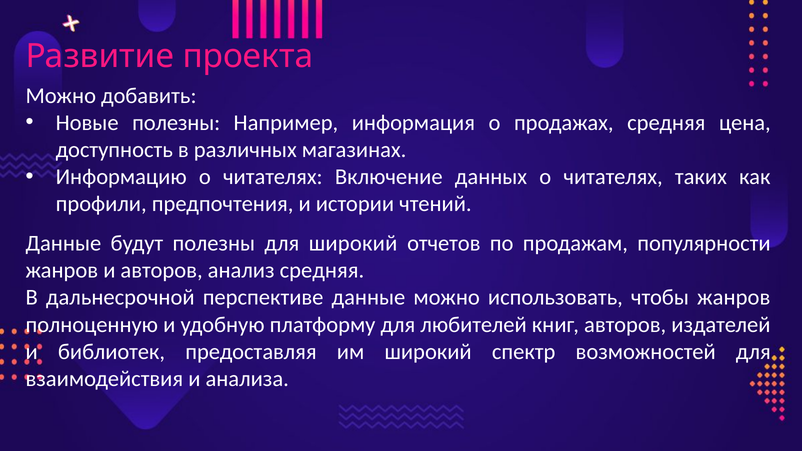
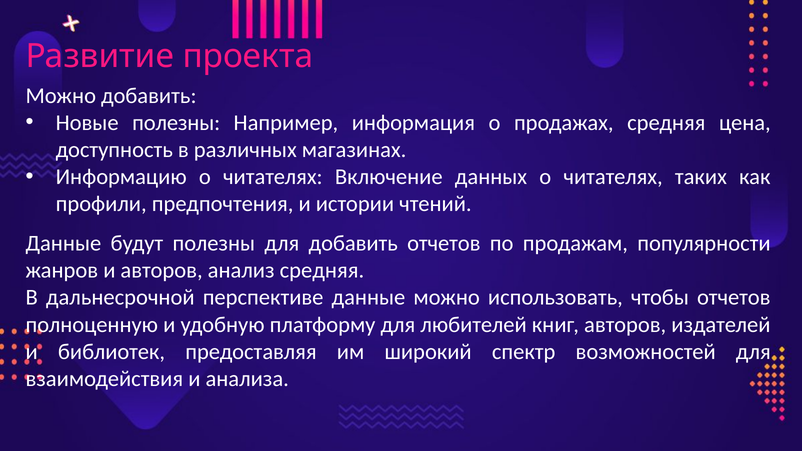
для широкий: широкий -> добавить (353, 243)
чтобы жанров: жанров -> отчетов (734, 298)
